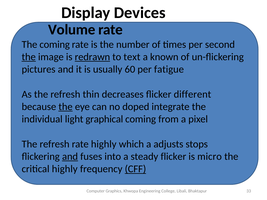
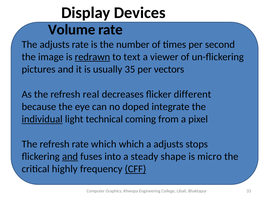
The coming: coming -> adjusts (55, 45)
the underline: present -> none (29, 57)
known: known -> viewer (164, 57)
60: 60 -> 35 (130, 69)
fatigue: fatigue -> vectors (169, 69)
thin: thin -> real (91, 94)
the underline: present -> none (66, 107)
individual underline: none -> present (42, 119)
graphical: graphical -> technical (104, 119)
rate highly: highly -> which (104, 144)
steady flicker: flicker -> shape (173, 157)
